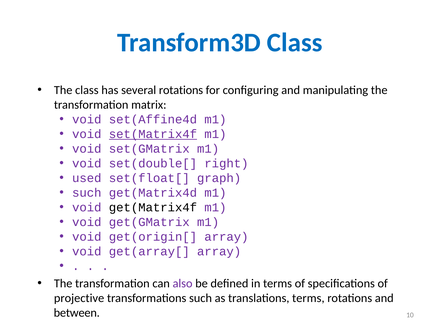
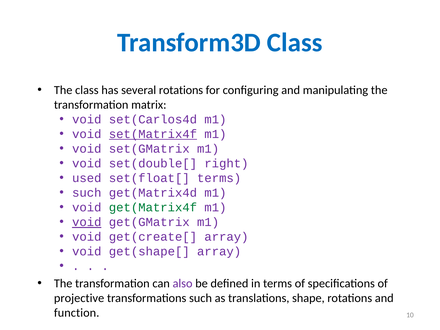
set(Affine4d: set(Affine4d -> set(Carlos4d (153, 120)
set(float[ graph: graph -> terms (219, 178)
get(Matrix4f colour: black -> green (153, 208)
void underline: none -> present (87, 222)
get(origin[: get(origin[ -> get(create[ (153, 237)
get(array[: get(array[ -> get(shape[ (149, 252)
translations terms: terms -> shape (308, 298)
between: between -> function (77, 313)
